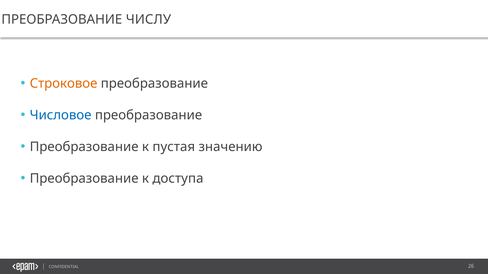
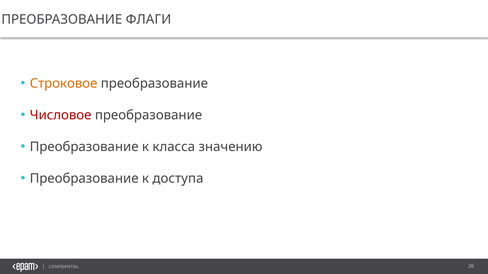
ЧИСЛУ: ЧИСЛУ -> ФЛАГИ (148, 20)
Числовое colour: blue -> red (61, 115)
пустая: пустая -> класса (174, 147)
